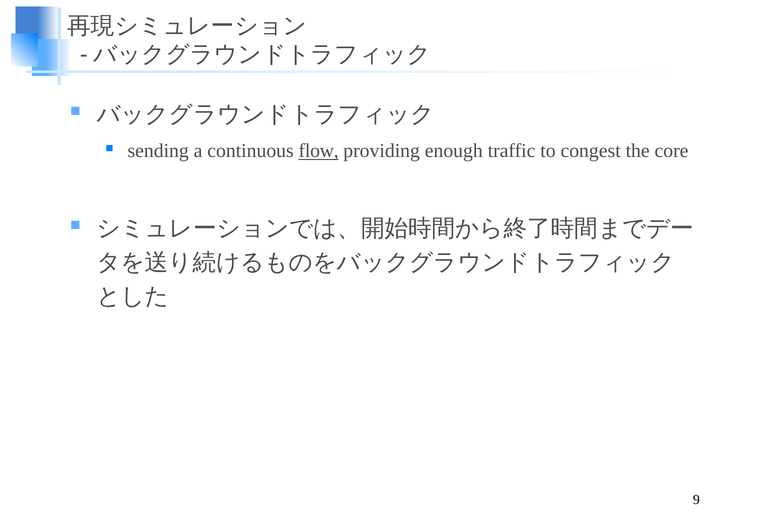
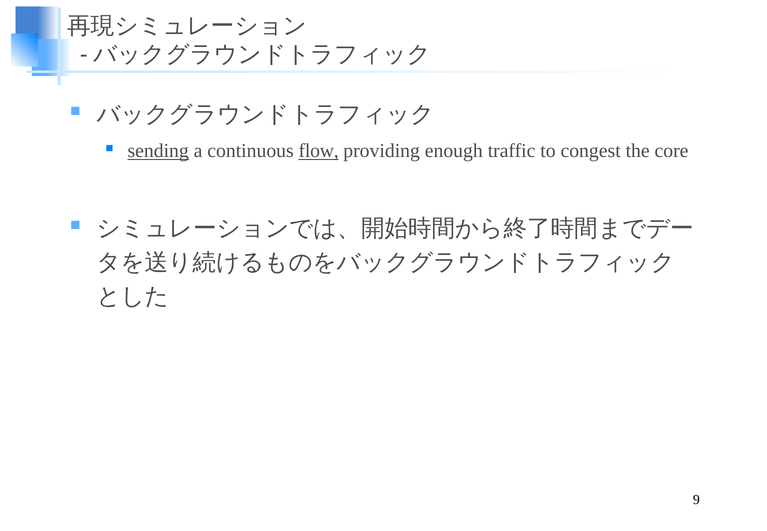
sending underline: none -> present (158, 151)
